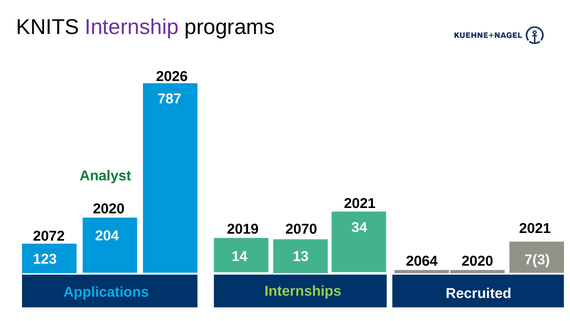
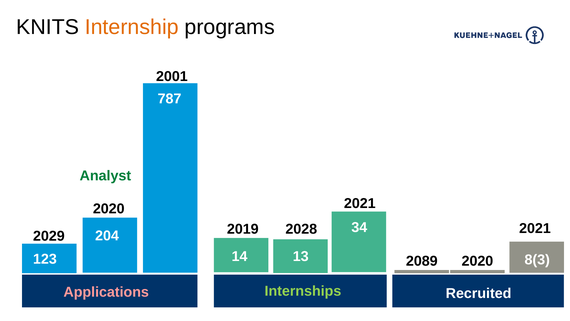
Internship colour: purple -> orange (132, 27)
2026: 2026 -> 2001 (172, 76)
2070: 2070 -> 2028 (301, 229)
2072: 2072 -> 2029 (49, 236)
7(3: 7(3 -> 8(3 (537, 259)
2064: 2064 -> 2089 (422, 261)
Applications colour: light blue -> pink (106, 292)
